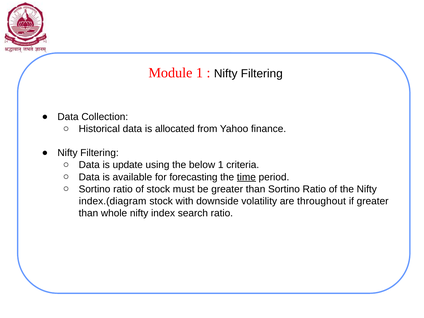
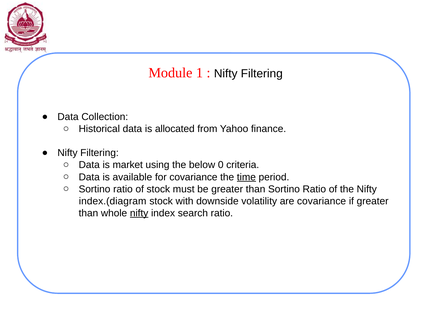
update: update -> market (128, 165)
below 1: 1 -> 0 (221, 165)
for forecasting: forecasting -> covariance (193, 177)
are throughout: throughout -> covariance (322, 201)
nifty underline: none -> present (139, 213)
